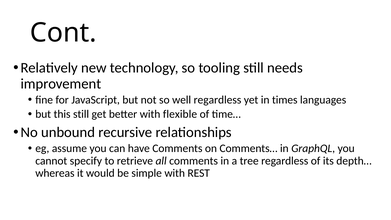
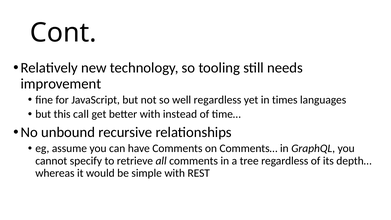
this still: still -> call (81, 114)
flexible: flexible -> instead (180, 114)
